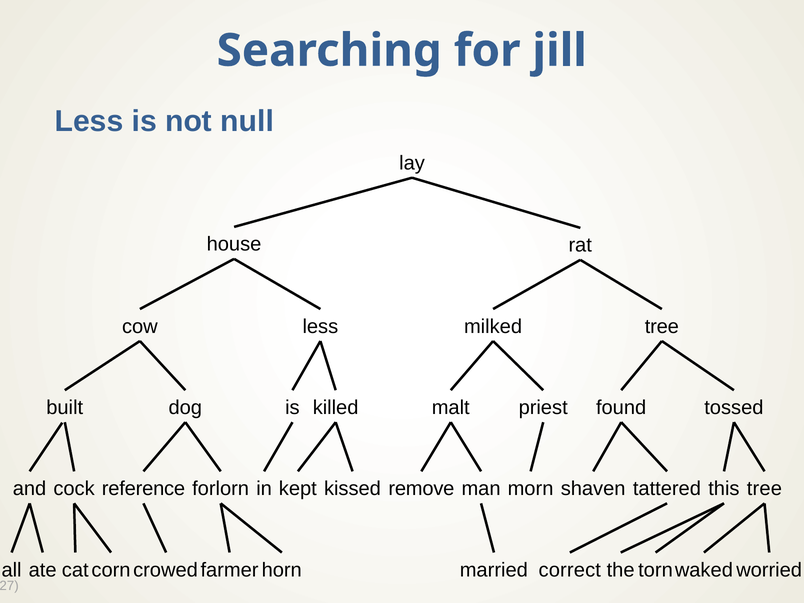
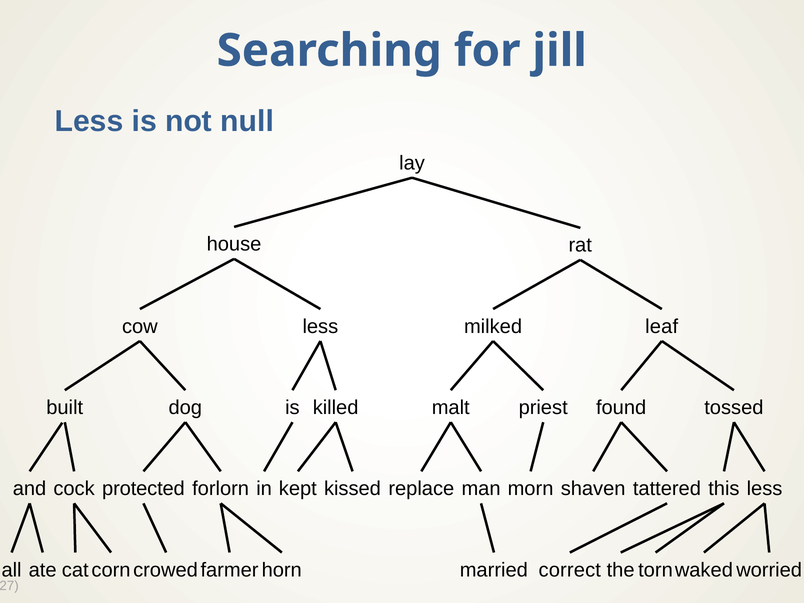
milked tree: tree -> leaf (662, 326)
reference: reference -> protected (143, 489)
remove: remove -> replace (421, 489)
this tree: tree -> less (764, 489)
